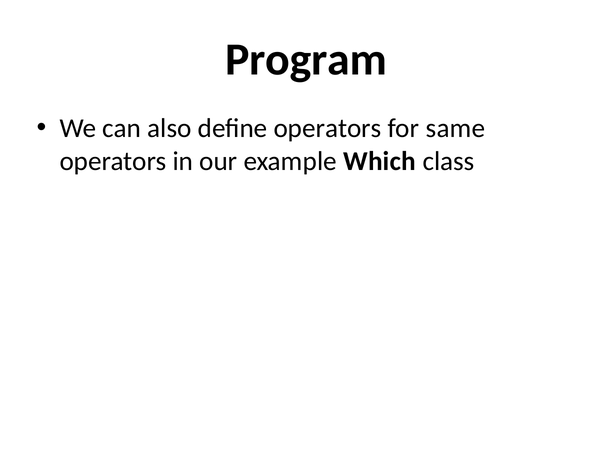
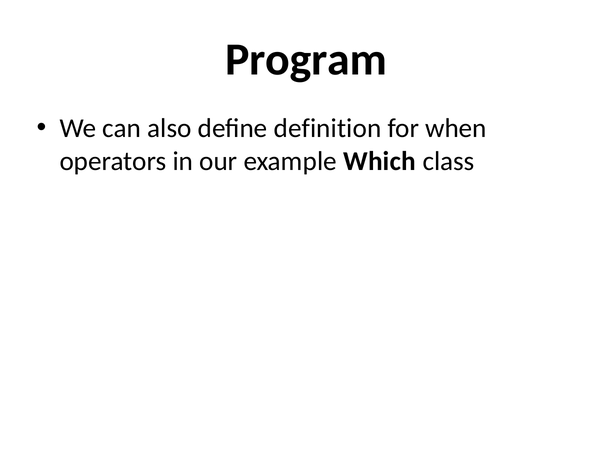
define operators: operators -> definition (328, 128)
same: same -> when (456, 128)
